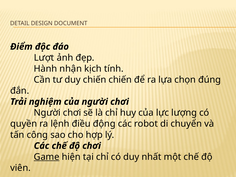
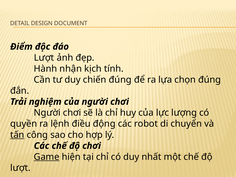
chiến chiến: chiến -> đúng (120, 80)
tấn underline: none -> present (17, 135)
viên: viên -> lượt (20, 168)
